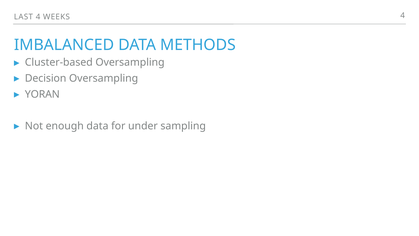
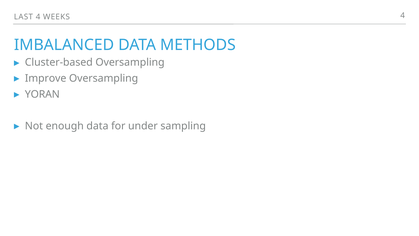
Decision: Decision -> Improve (46, 78)
